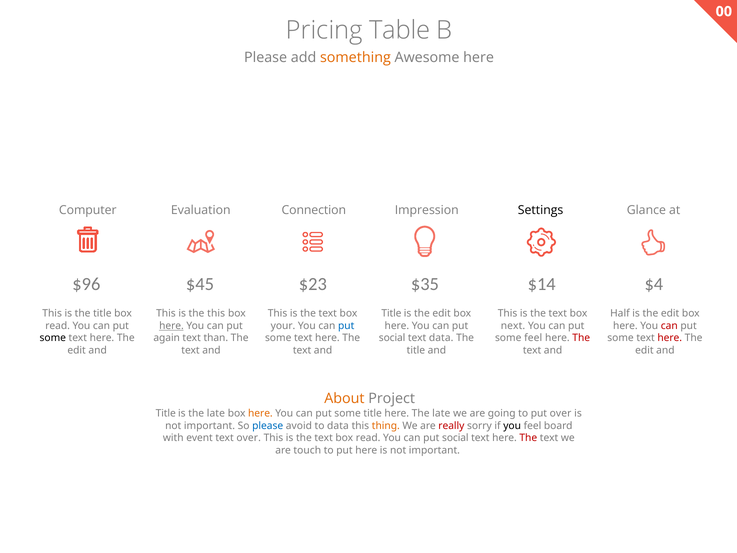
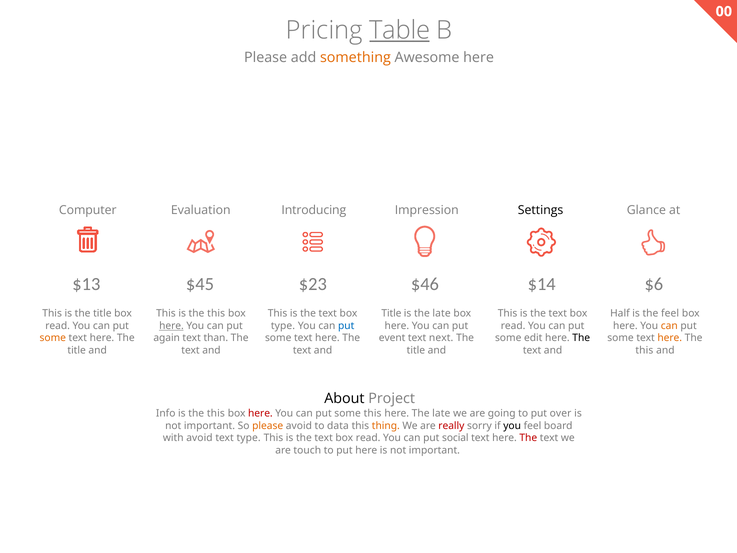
Table underline: none -> present (400, 30)
Connection: Connection -> Introducing (314, 210)
$96: $96 -> $13 (86, 284)
$35: $35 -> $46 (425, 284)
$4: $4 -> $6 (654, 284)
edit: edit -> late (442, 313)
edit: edit -> feel (670, 313)
your: your -> type (283, 326)
next: next -> read (513, 326)
can colour: red -> orange (669, 326)
some colour: black -> orange (53, 338)
social: social -> event (392, 338)
text data: data -> next (441, 338)
some feel: feel -> edit (533, 338)
The colour: red -> black (581, 338)
here colour: red -> orange (670, 338)
edit: edit -> title (77, 350)
edit: edit -> this (644, 350)
About colour: orange -> black (344, 398)
Title: Title -> Info (166, 413)
late: late -> this (216, 413)
here colour: orange -> red (260, 413)
some title: title -> this (373, 413)
please colour: blue -> orange (268, 426)
with event: event -> avoid (199, 438)
text over: over -> type (249, 438)
